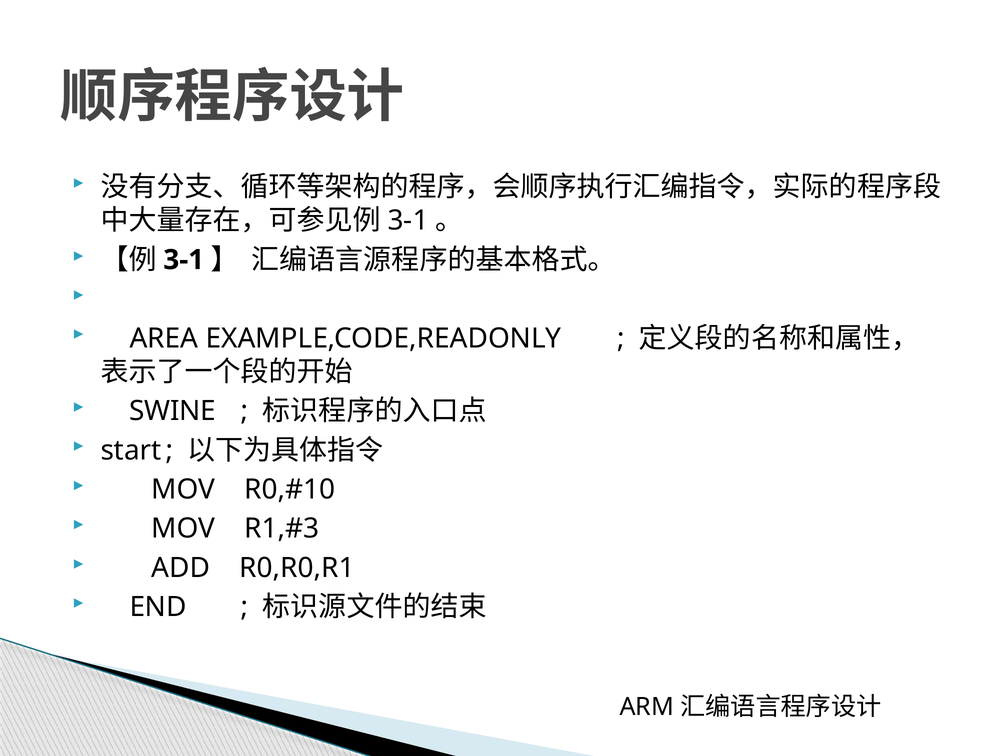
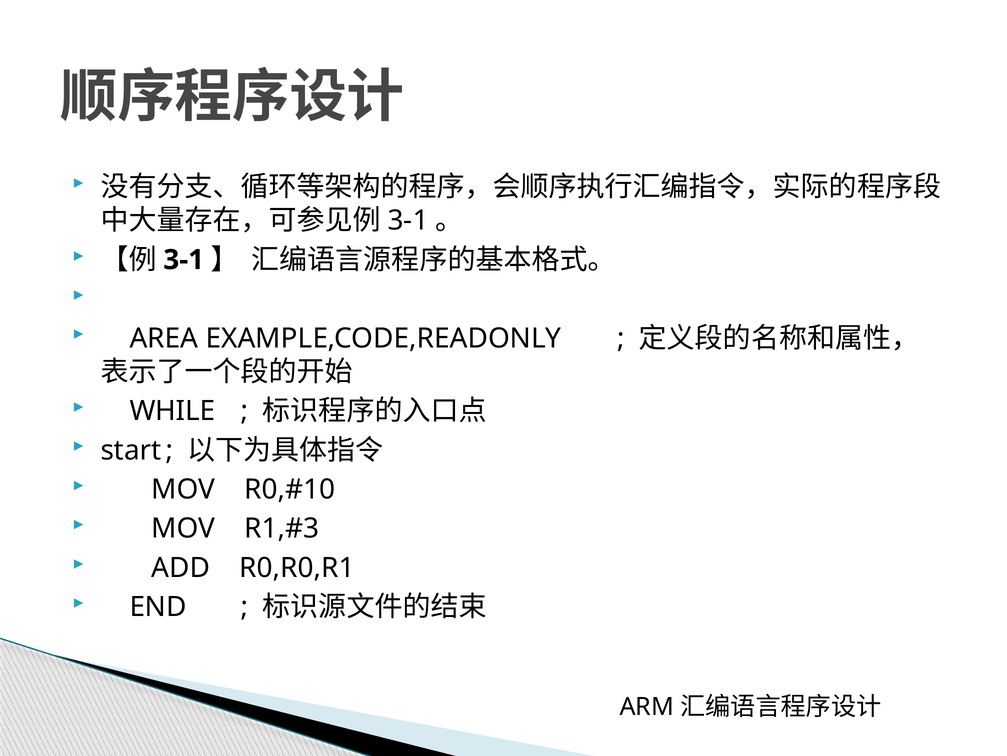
SWINE: SWINE -> WHILE (172, 411)
